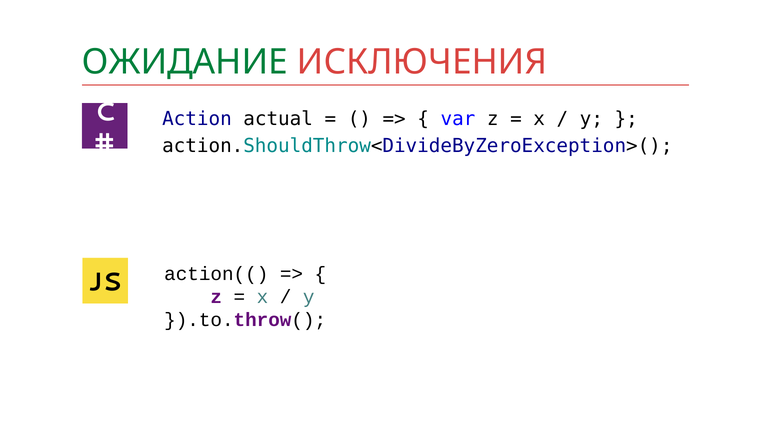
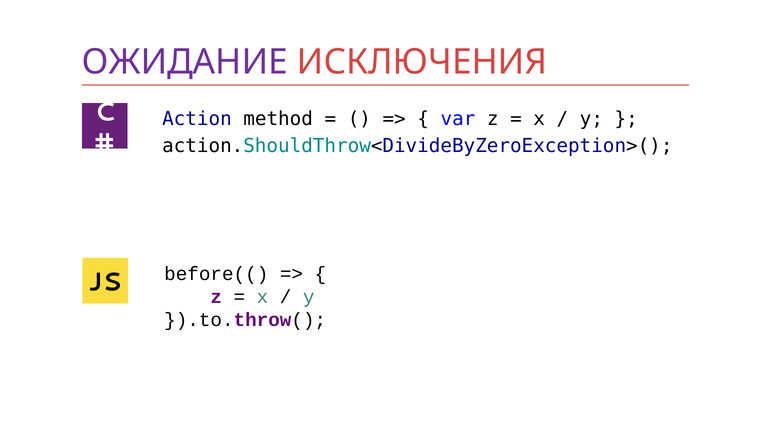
ОЖИДАНИЕ colour: green -> purple (185, 62)
actual: actual -> method (278, 119)
action((: action(( -> before(( (216, 273)
